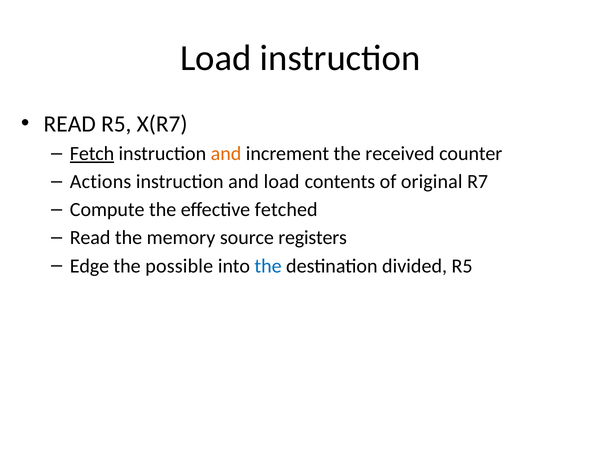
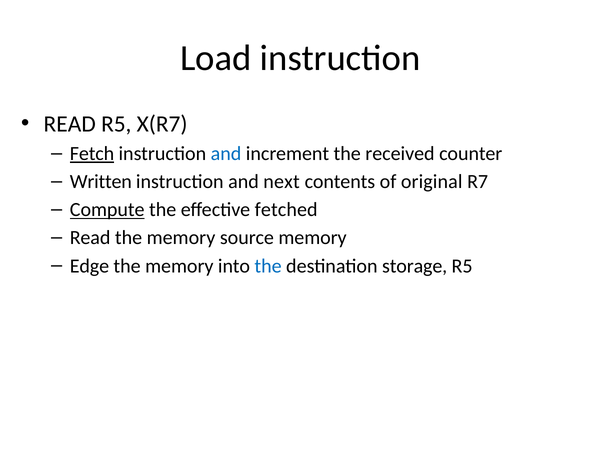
and colour: orange -> blue (226, 154)
Actions: Actions -> Written (101, 182)
and load: load -> next (282, 182)
Compute underline: none -> present (107, 210)
source registers: registers -> memory (313, 238)
possible: possible -> memory (179, 266)
divided: divided -> storage (415, 266)
